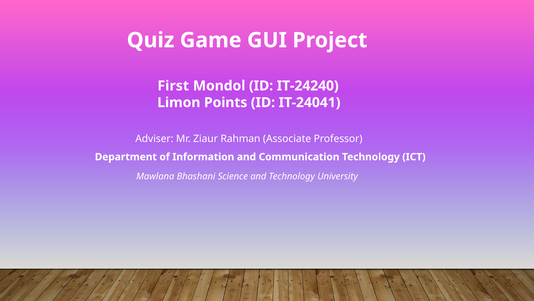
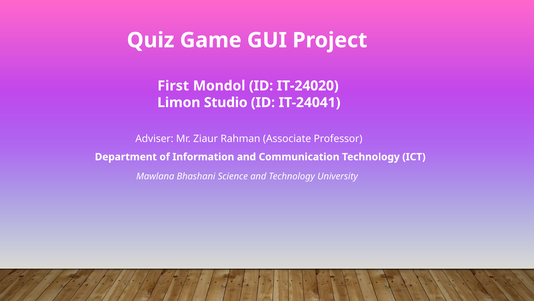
IT-24240: IT-24240 -> IT-24020 (308, 86)
Points: Points -> Studio (226, 102)
